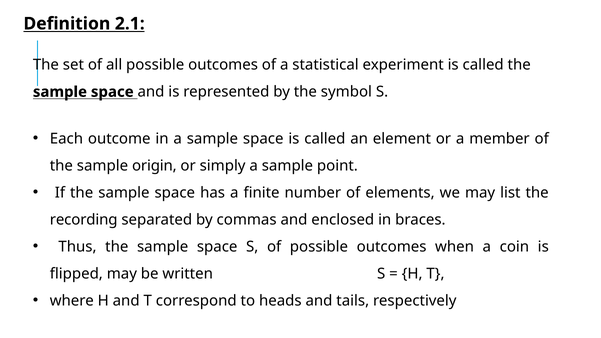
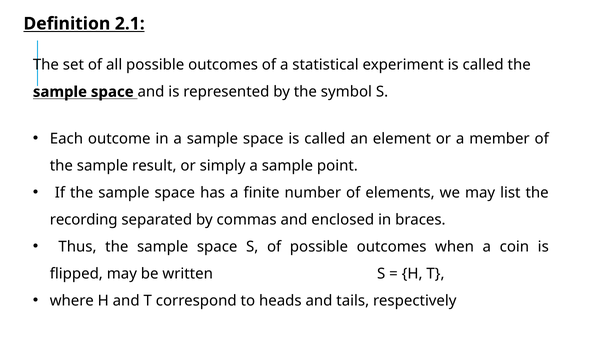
origin: origin -> result (154, 166)
